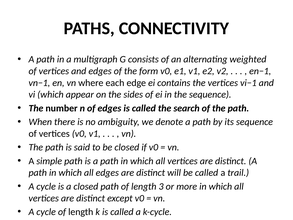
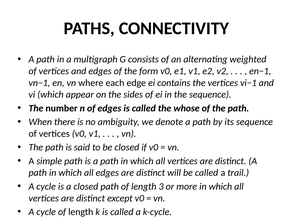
search: search -> whose (187, 108)
